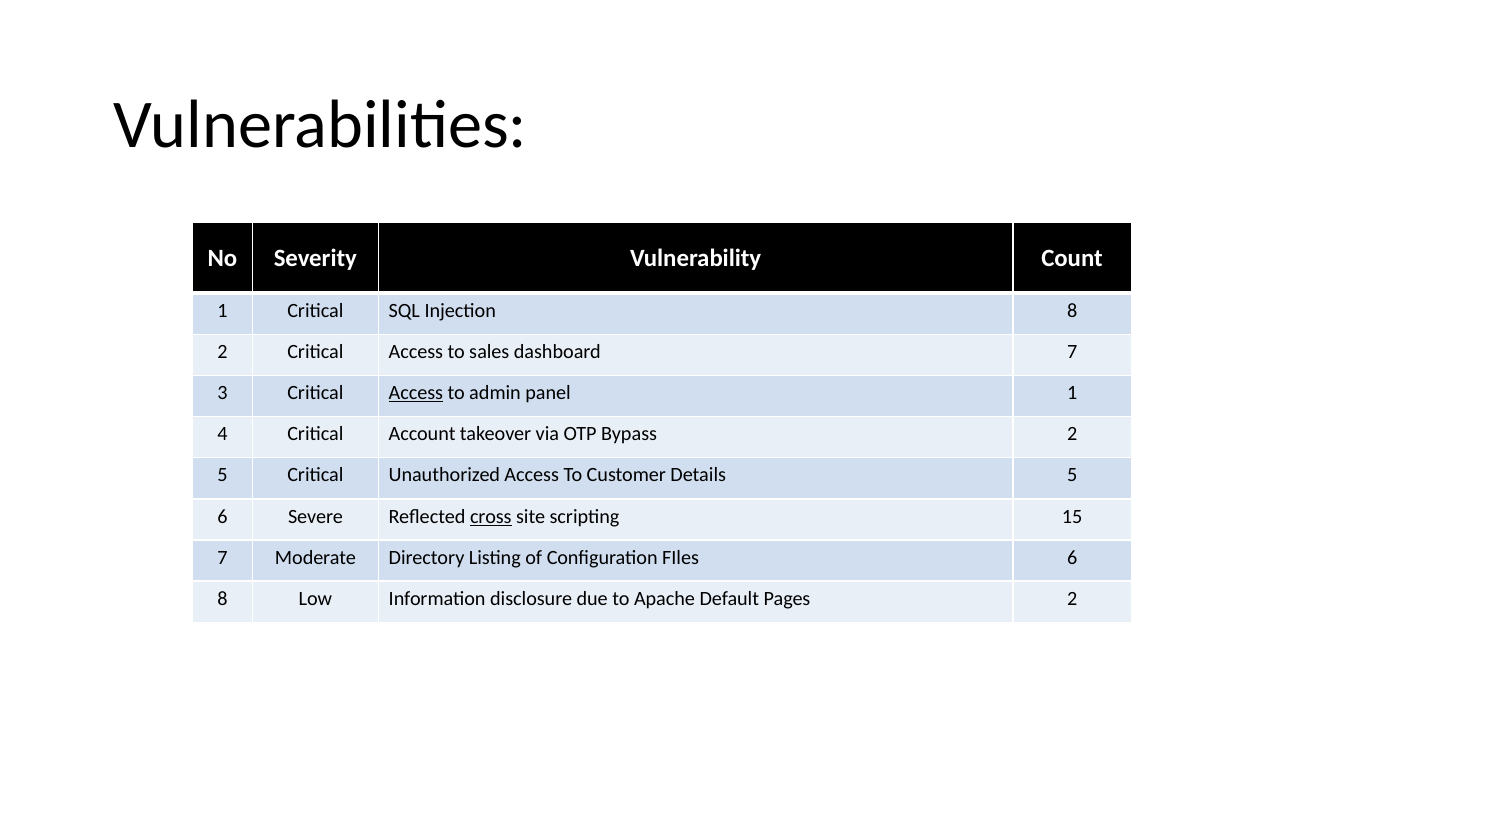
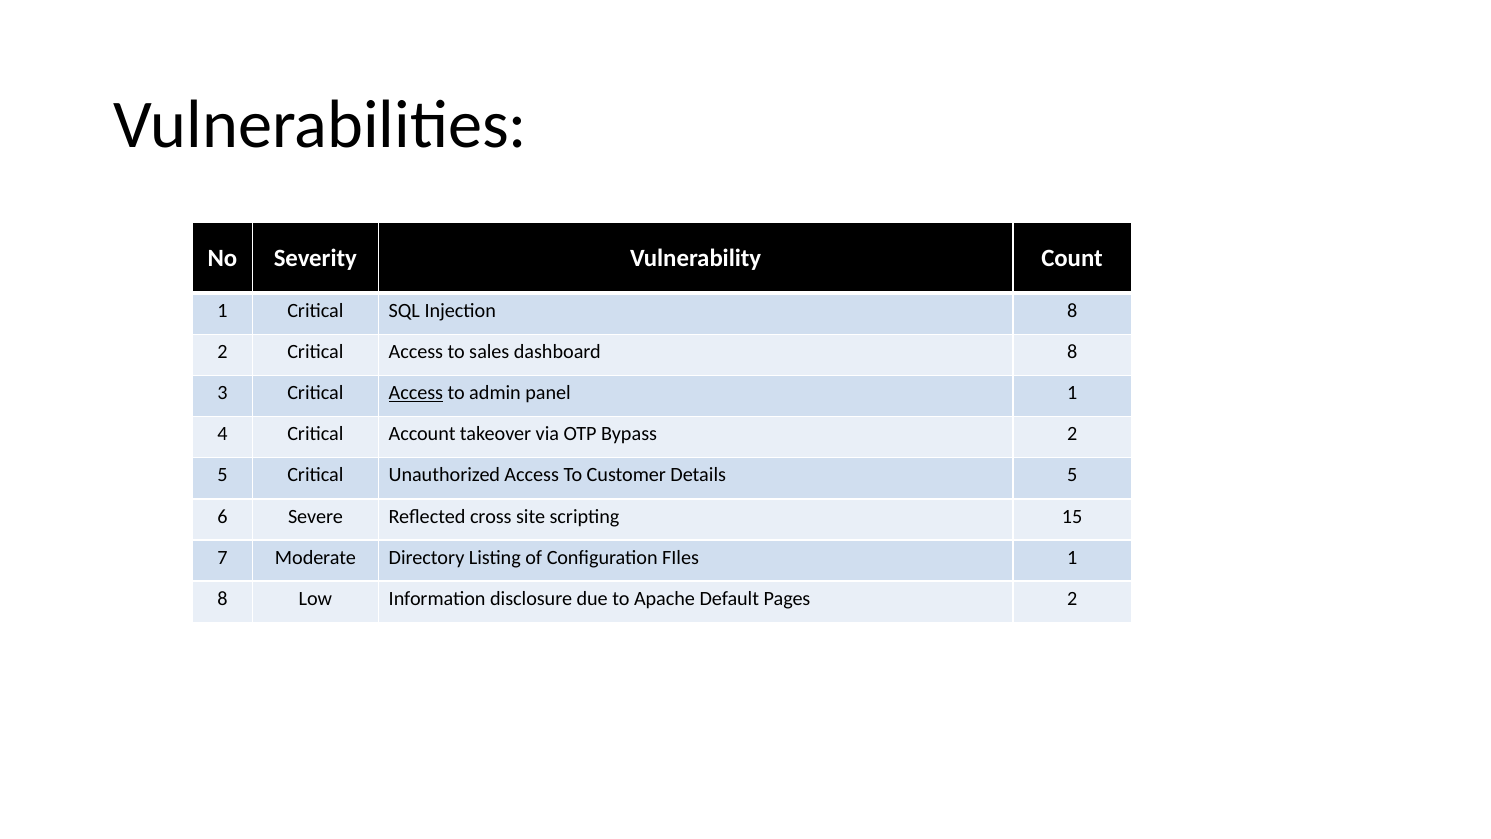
dashboard 7: 7 -> 8 (1072, 352)
cross underline: present -> none (491, 516)
FIles 6: 6 -> 1 (1072, 557)
